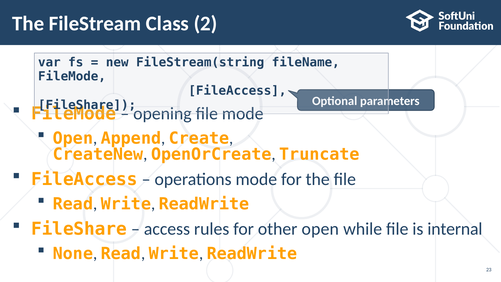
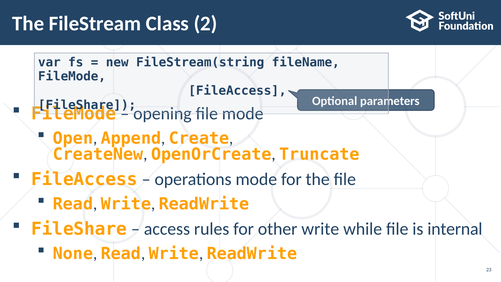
other open: open -> write (320, 229)
